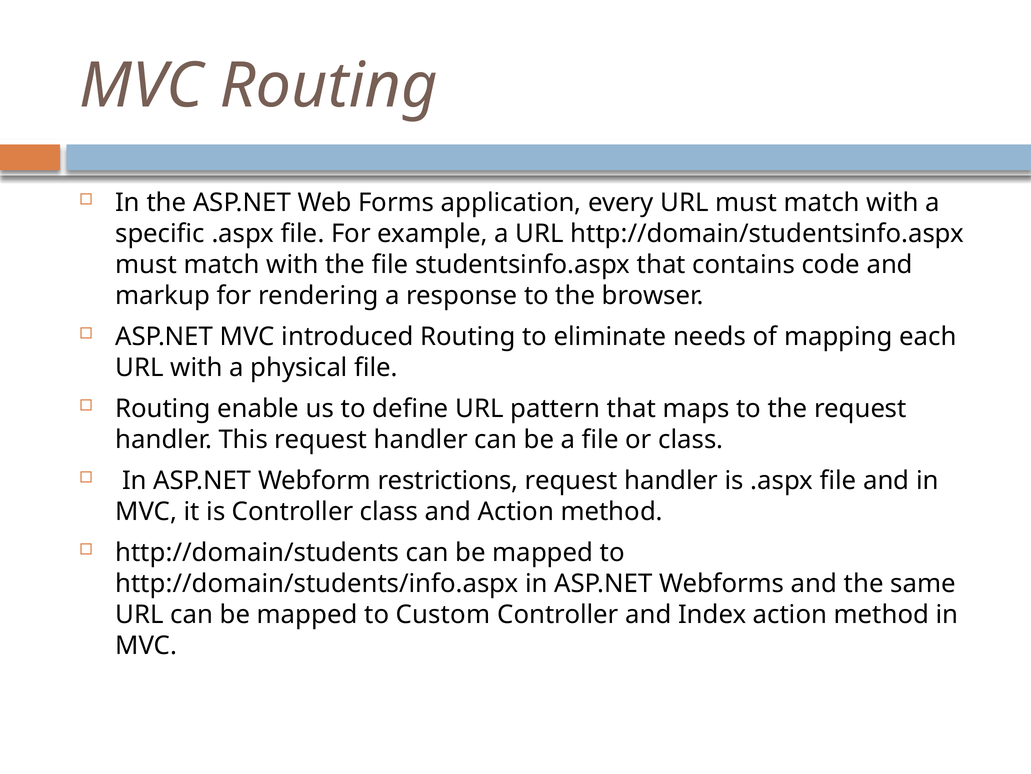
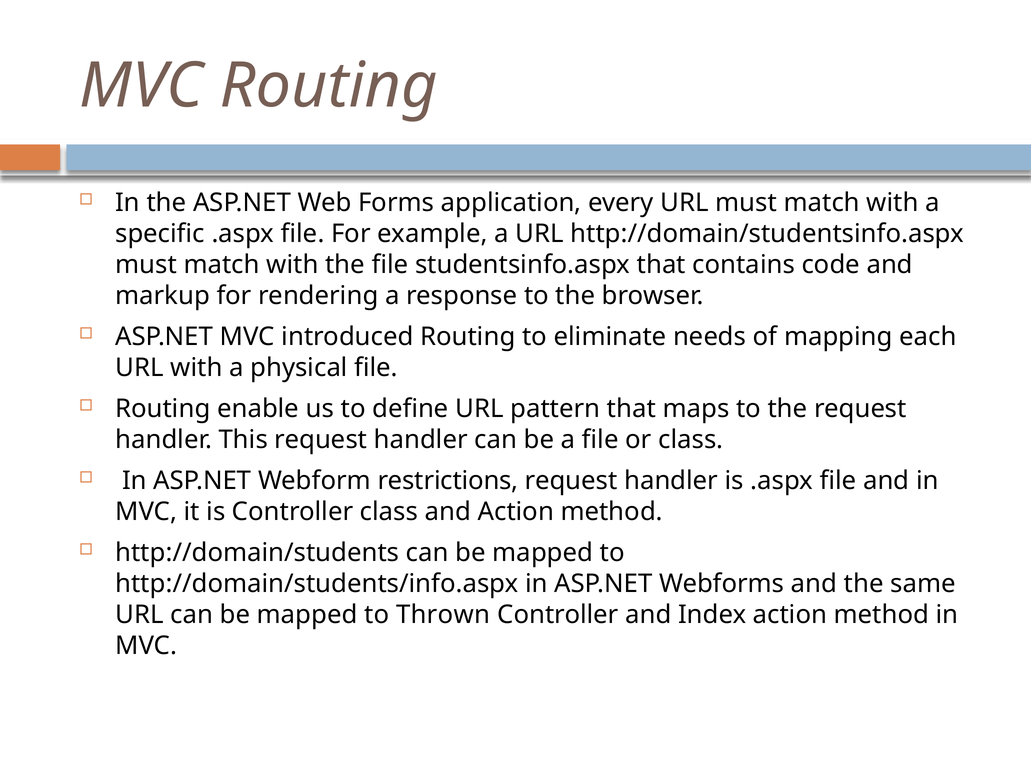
Custom: Custom -> Thrown (443, 614)
